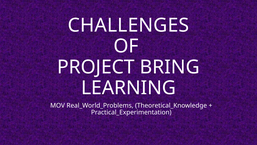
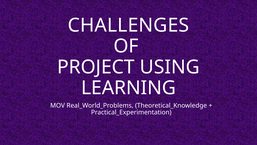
BRING: BRING -> USING (170, 67)
